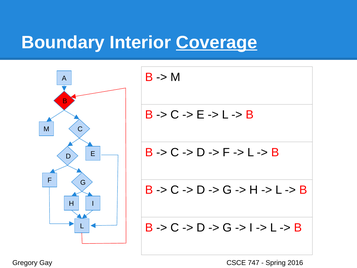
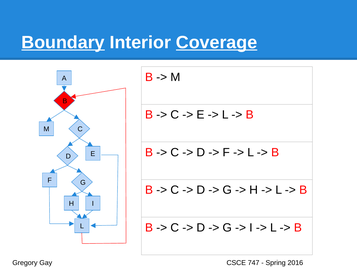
Boundary underline: none -> present (63, 42)
